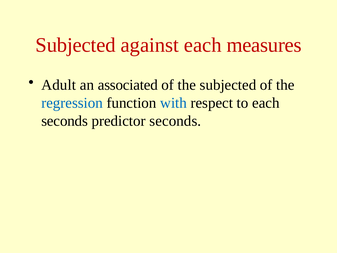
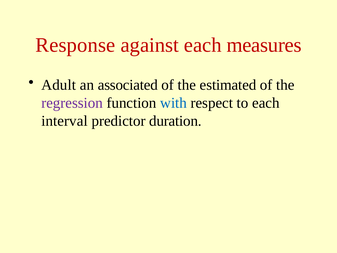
Subjected: Subjected -> Response (75, 45)
the subjected: subjected -> estimated (228, 85)
regression colour: blue -> purple (72, 103)
seconds: seconds -> interval (64, 121)
predictor seconds: seconds -> duration (175, 121)
